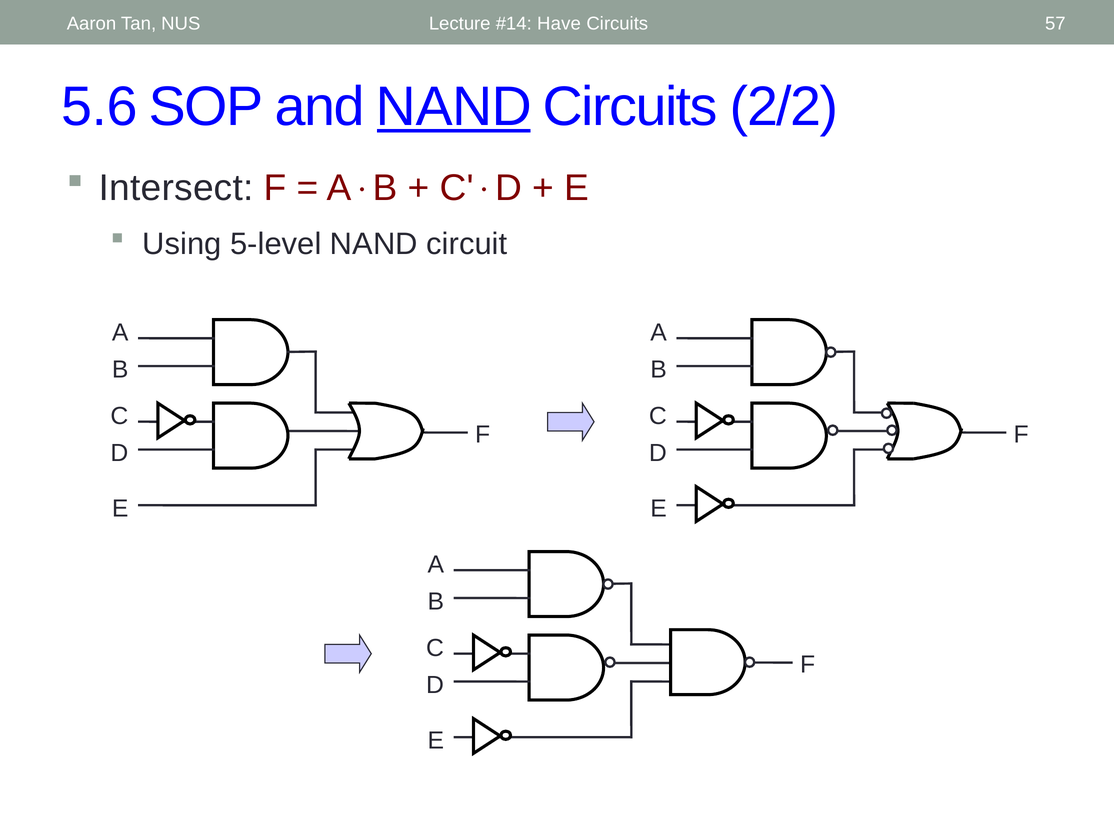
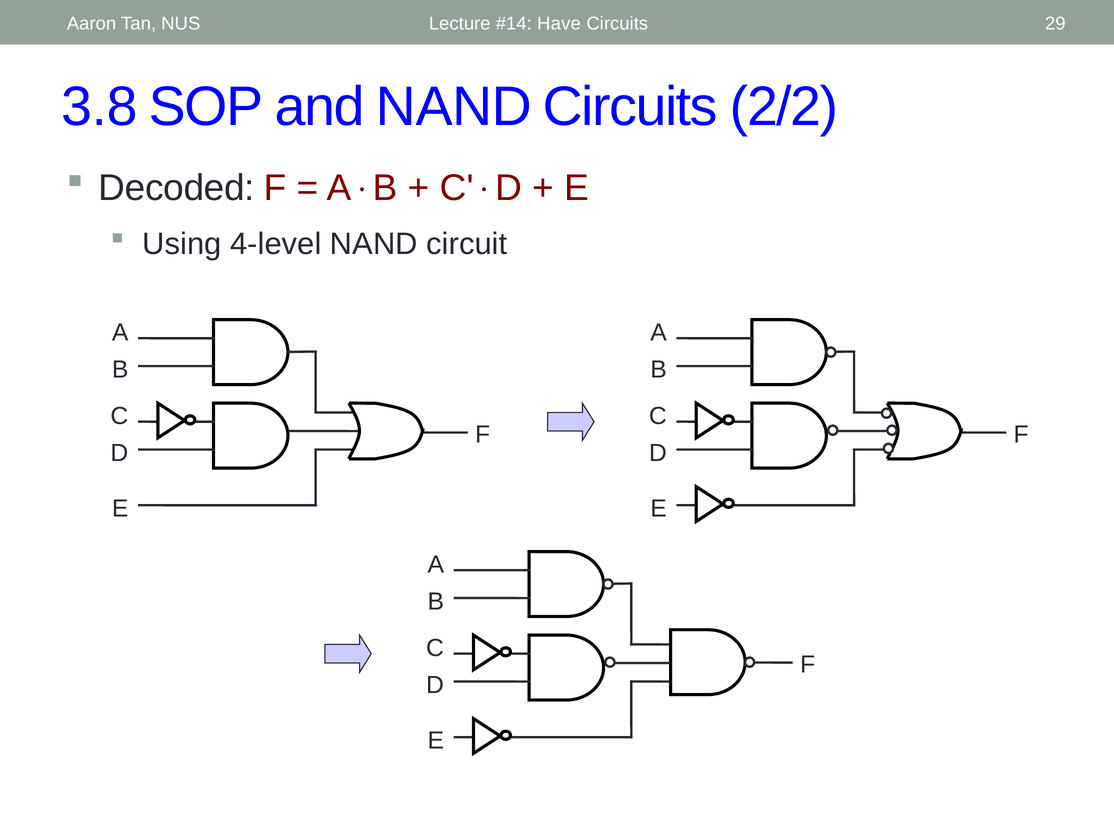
57: 57 -> 29 (1055, 24)
5.6: 5.6 -> 3.8 (100, 107)
NAND underline: present -> none (454, 107)
Intersect: Intersect -> Decoded (176, 188)
5-level: 5-level -> 4-level (276, 244)
